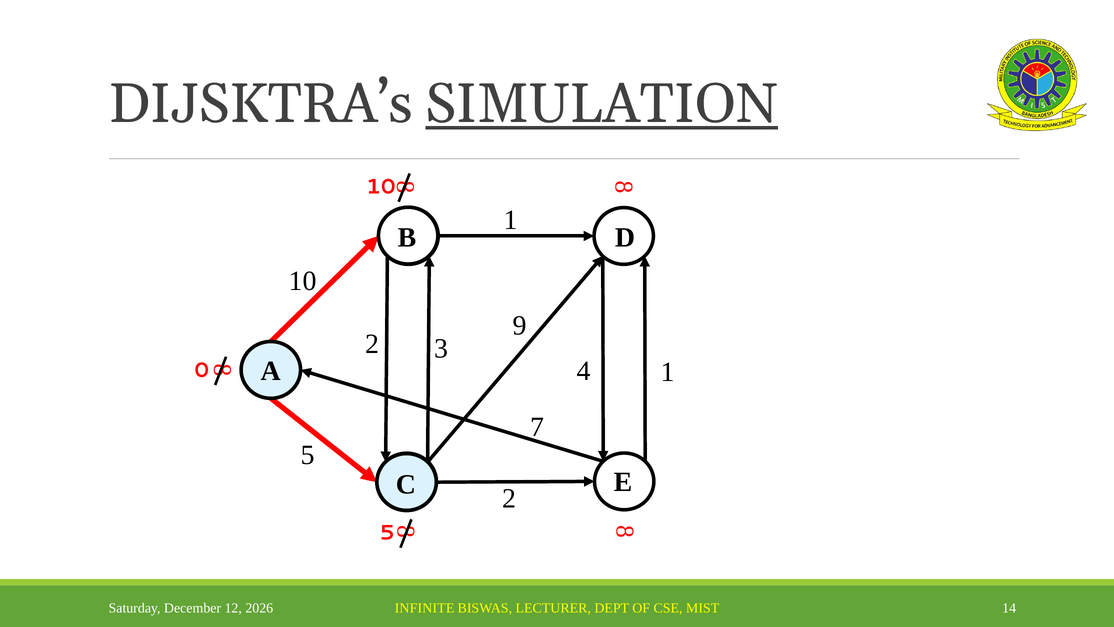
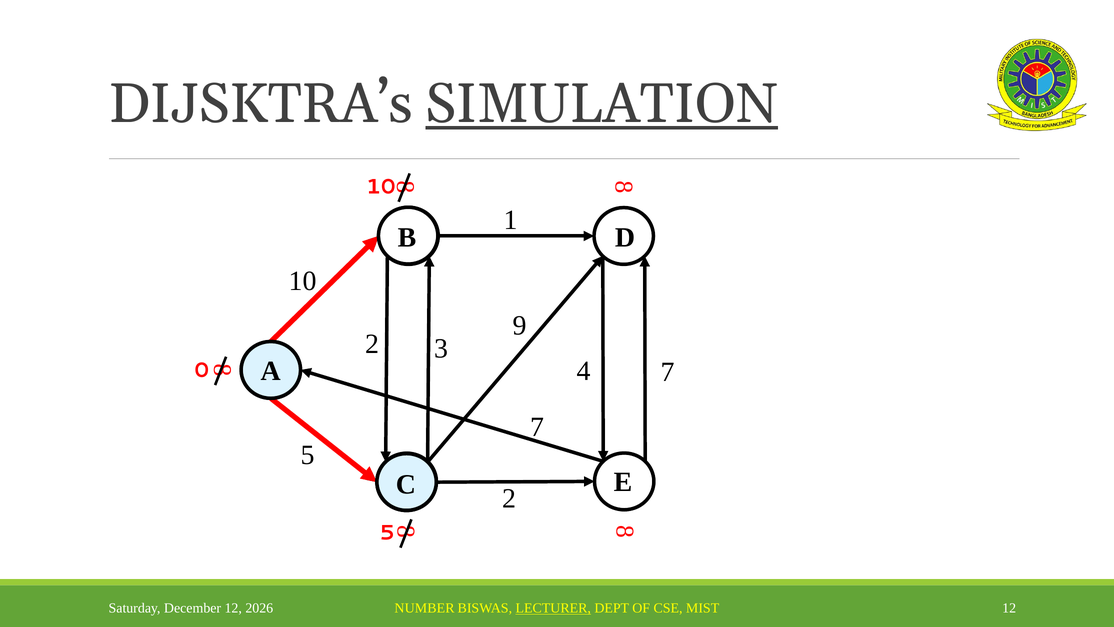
1: 1 -> 7 (668, 372)
INFINITE: INFINITE -> NUMBER (425, 608)
LECTURER underline: none -> present (553, 608)
MIST 14: 14 -> 12 (1009, 608)
